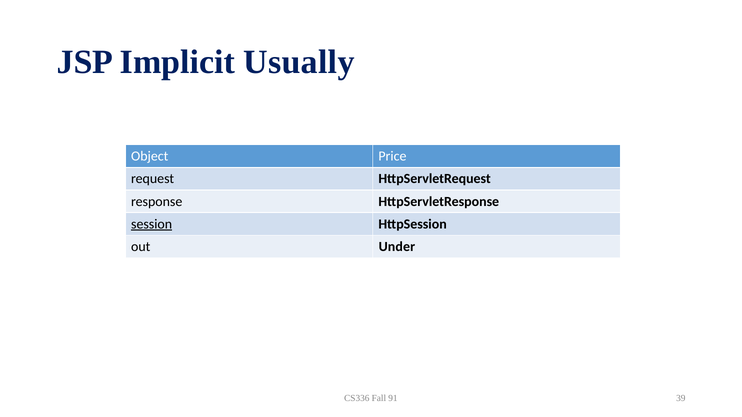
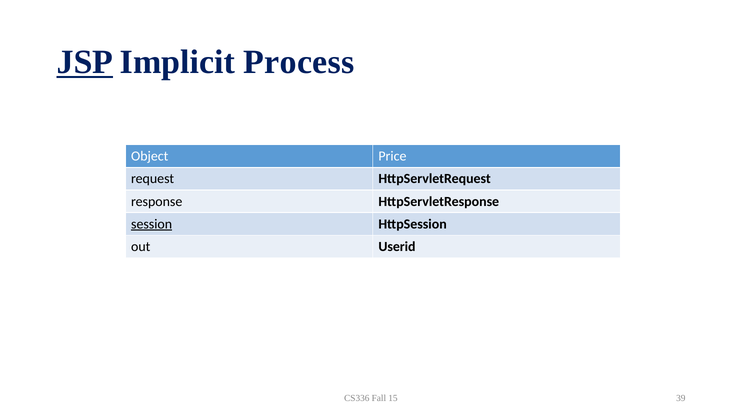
JSP underline: none -> present (85, 62)
Usually: Usually -> Process (299, 62)
Under: Under -> Userid (397, 247)
91: 91 -> 15 (393, 399)
